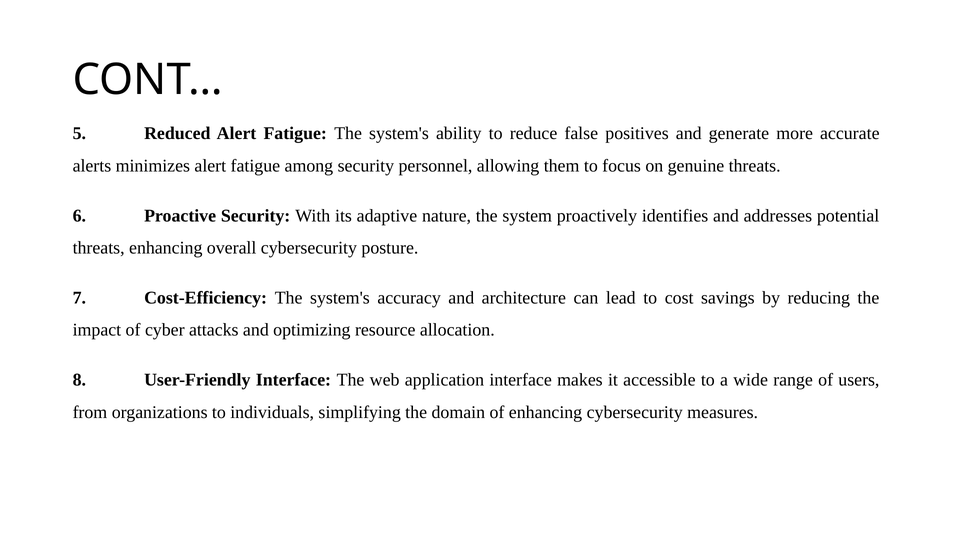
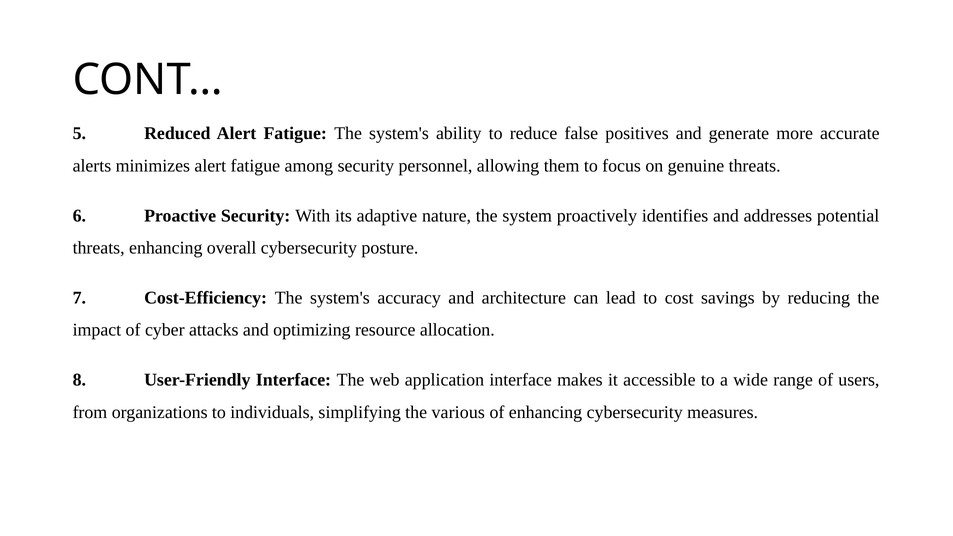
domain: domain -> various (458, 412)
